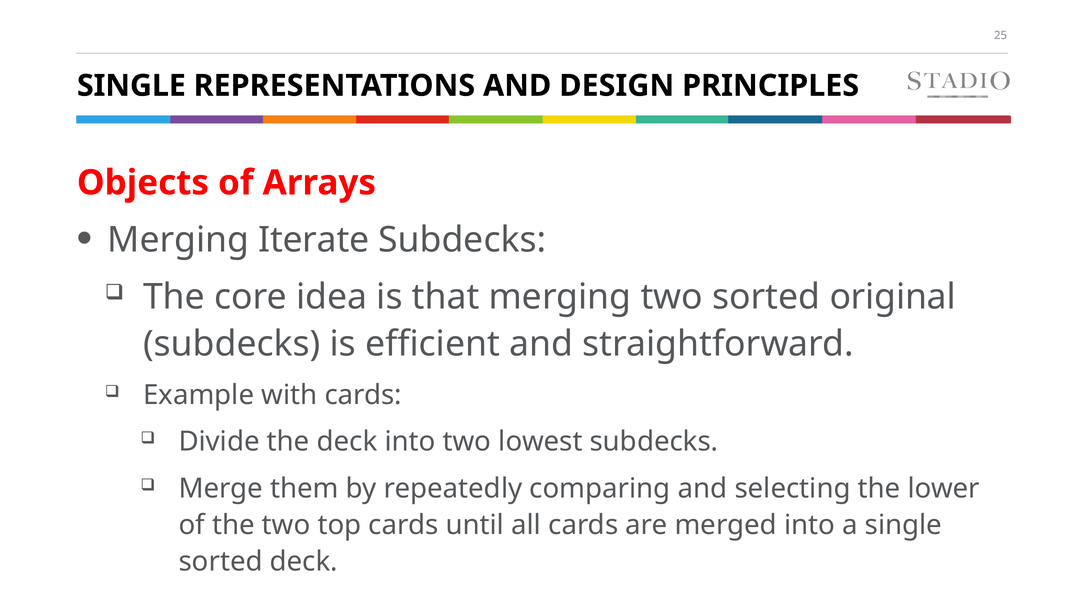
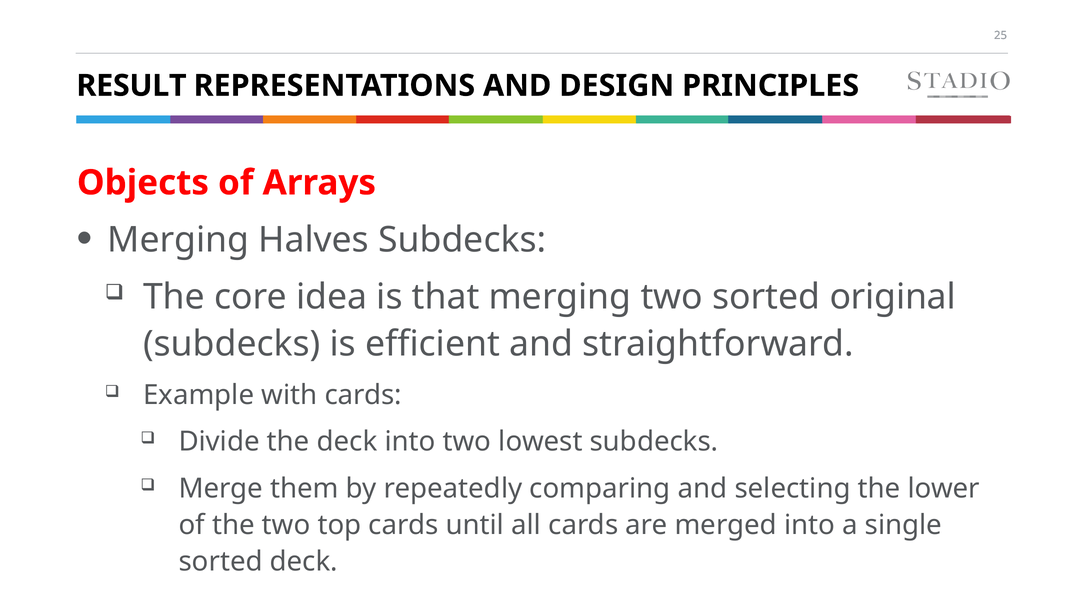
SINGLE: SINGLE -> RESULT (131, 86)
Iterate: Iterate -> Halves (314, 239)
